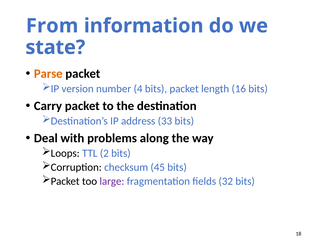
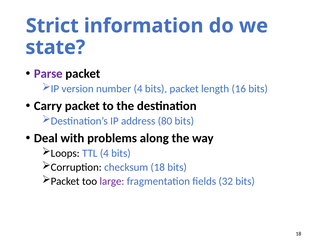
From: From -> Strict (52, 26)
Parse colour: orange -> purple (48, 74)
33: 33 -> 80 (165, 121)
TTL 2: 2 -> 4 (104, 153)
checksum 45: 45 -> 18 (158, 167)
